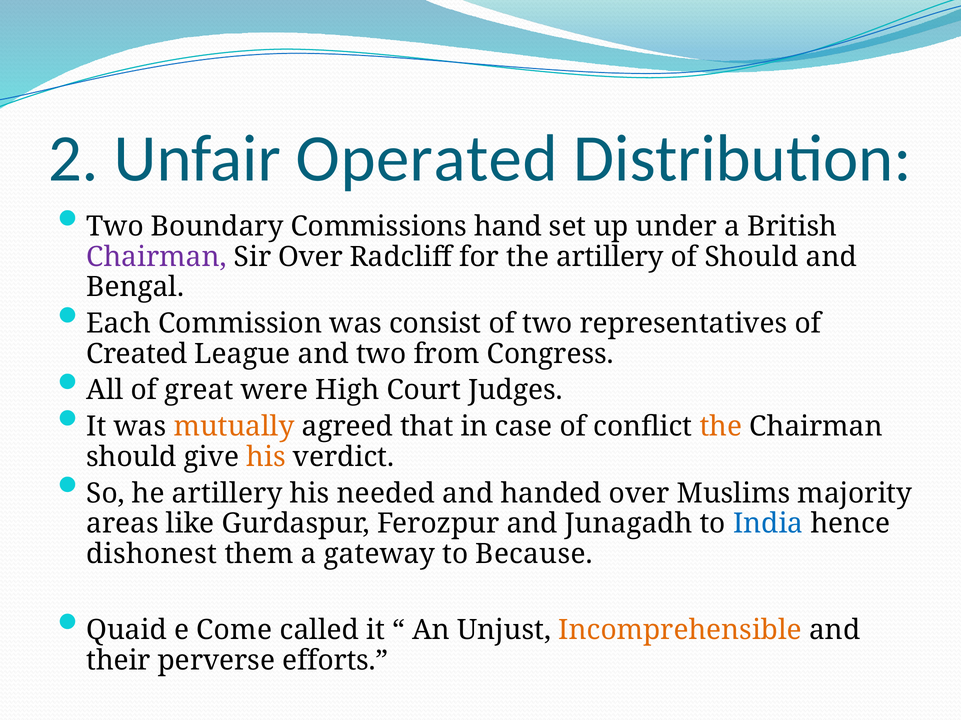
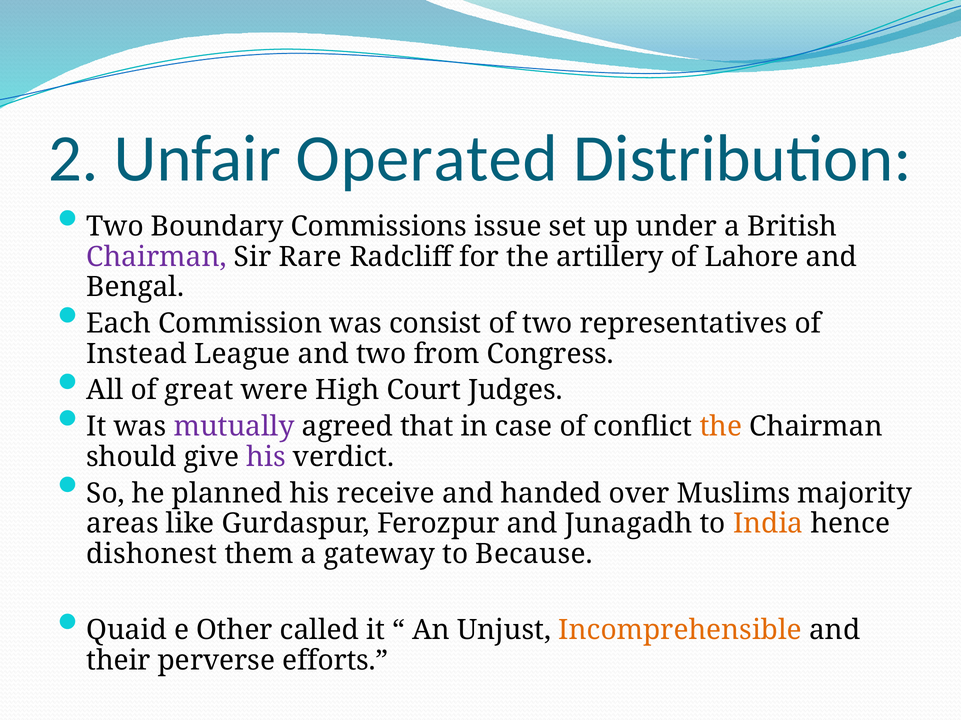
hand: hand -> issue (508, 227)
Sir Over: Over -> Rare (310, 257)
of Should: Should -> Lahore (752, 257)
Created: Created -> Instead (137, 354)
mutually colour: orange -> purple (234, 427)
his colour: orange -> purple (266, 457)
he artillery: artillery -> planned (227, 494)
needed: needed -> receive (386, 494)
India colour: blue -> orange (768, 524)
Come: Come -> Other (234, 631)
